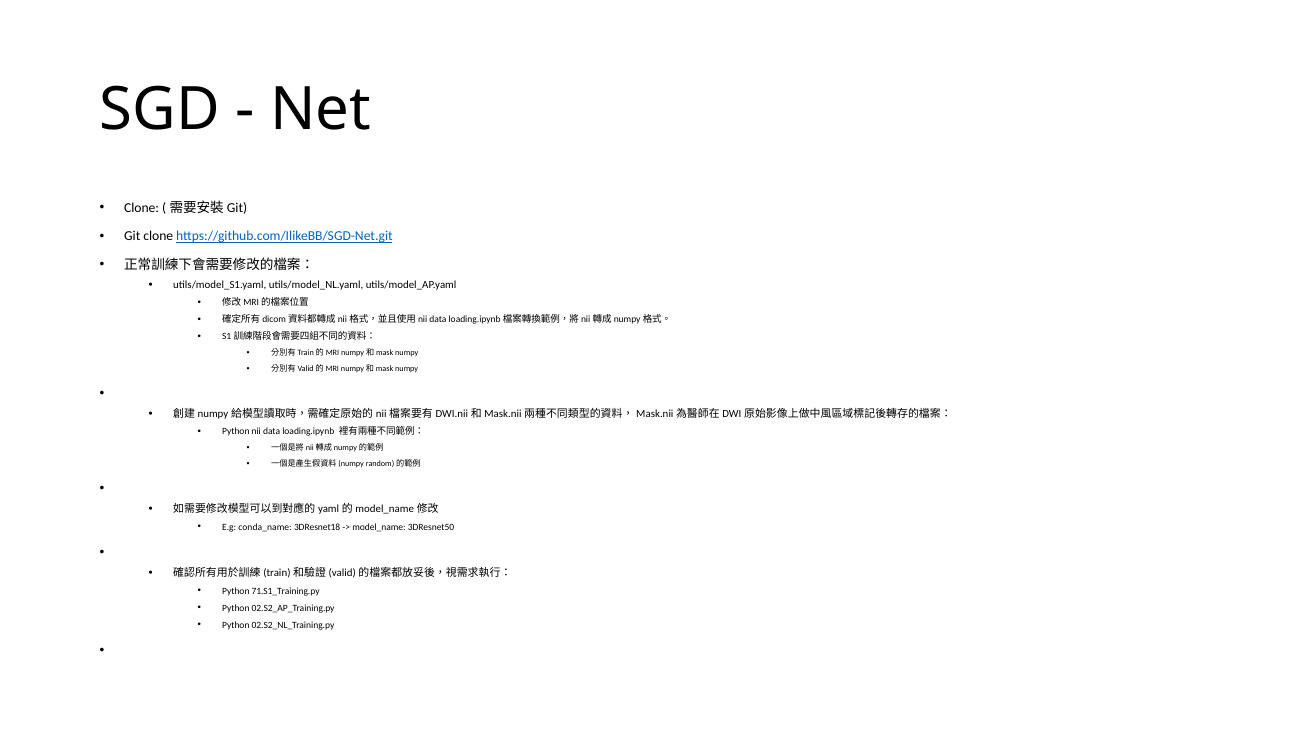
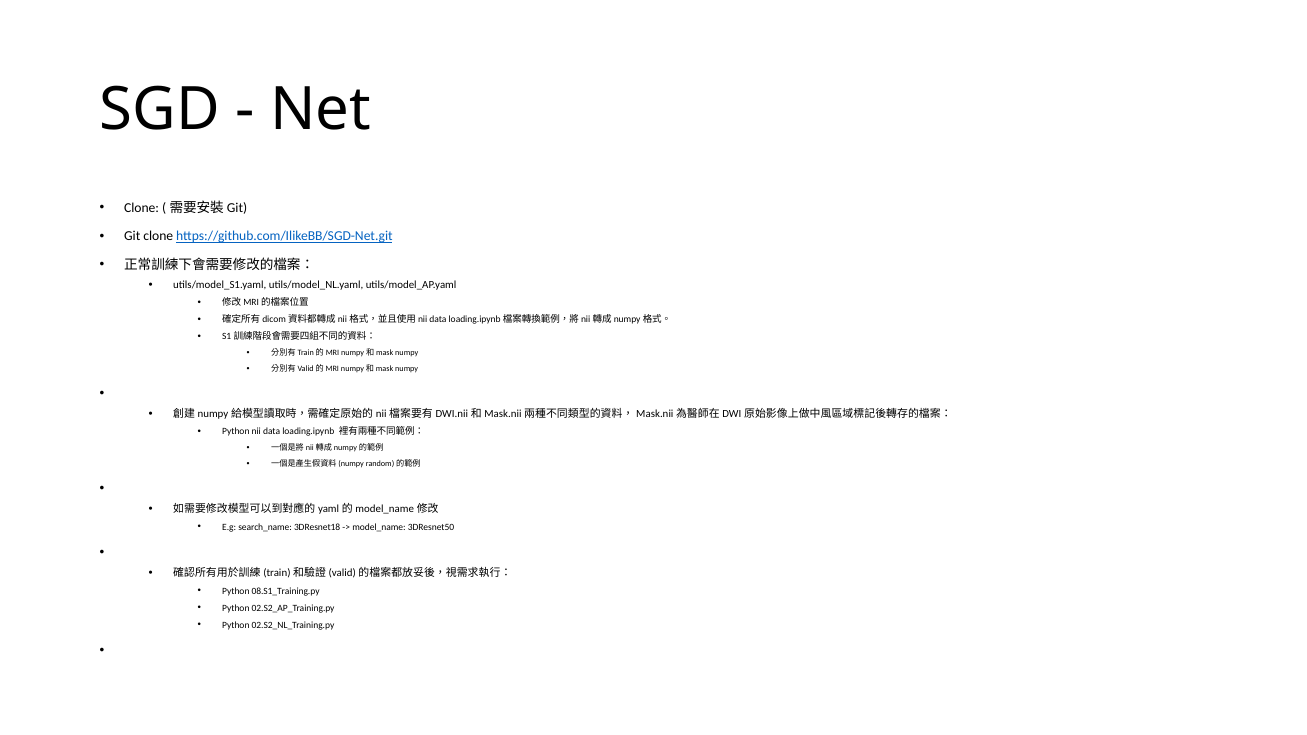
conda_name: conda_name -> search_name (265, 527)
71.S1_Training.py: 71.S1_Training.py -> 08.S1_Training.py (286, 591)
